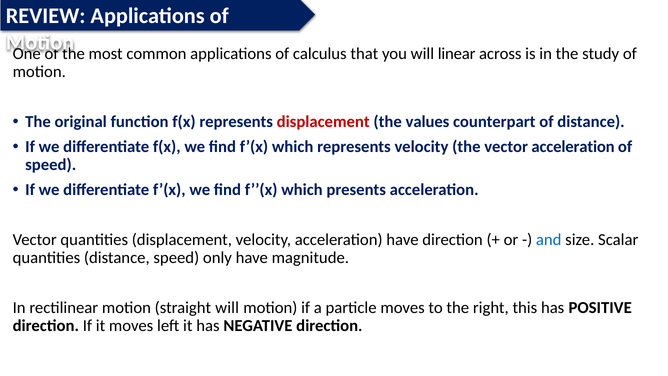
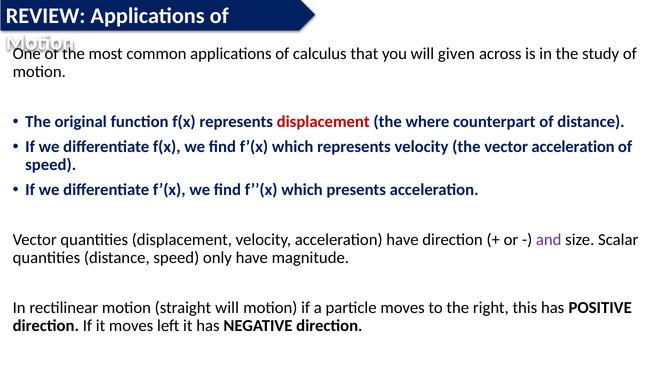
linear: linear -> given (456, 54)
values: values -> where (427, 122)
and colour: blue -> purple (549, 240)
